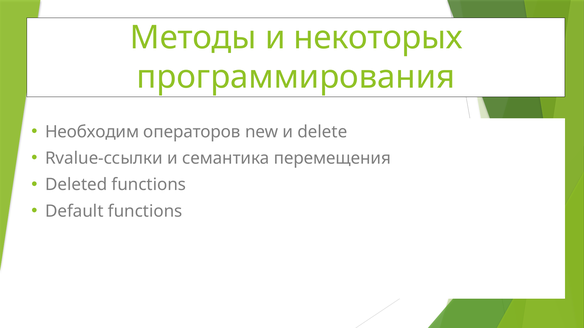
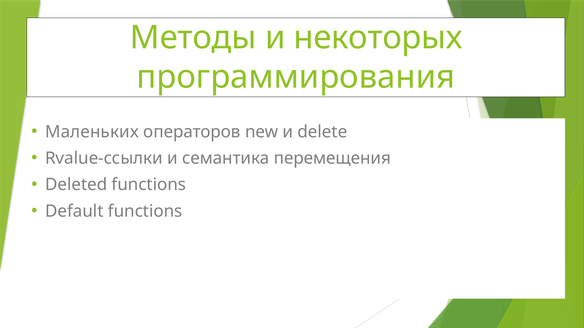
Необходим: Необходим -> Маленьких (92, 132)
